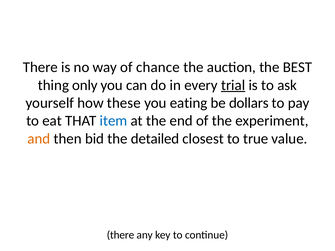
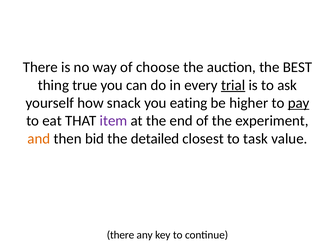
chance: chance -> choose (158, 67)
only: only -> true (85, 85)
these: these -> snack (124, 103)
dollars: dollars -> higher (249, 103)
pay underline: none -> present (299, 103)
item colour: blue -> purple (114, 121)
true: true -> task (256, 139)
